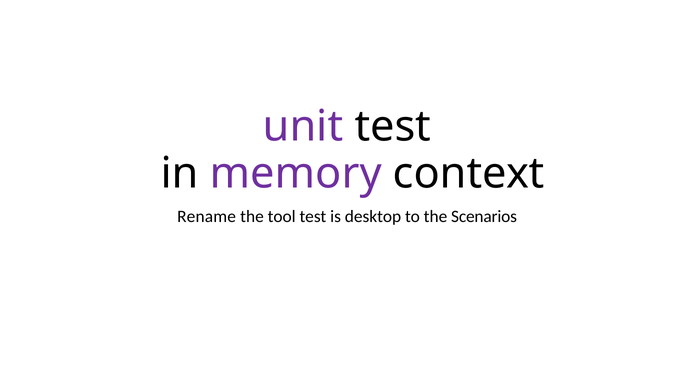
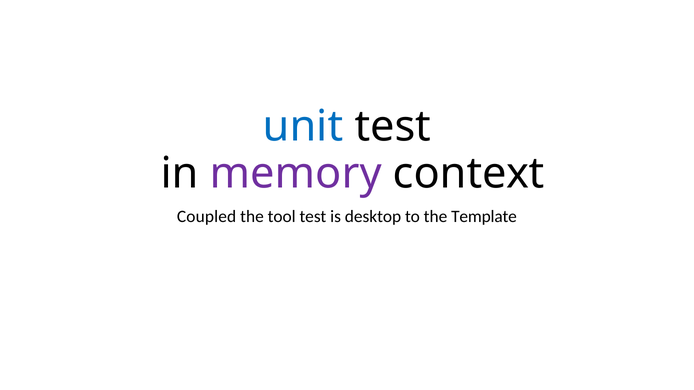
unit colour: purple -> blue (303, 127)
Rename: Rename -> Coupled (207, 217)
Scenarios: Scenarios -> Template (484, 217)
